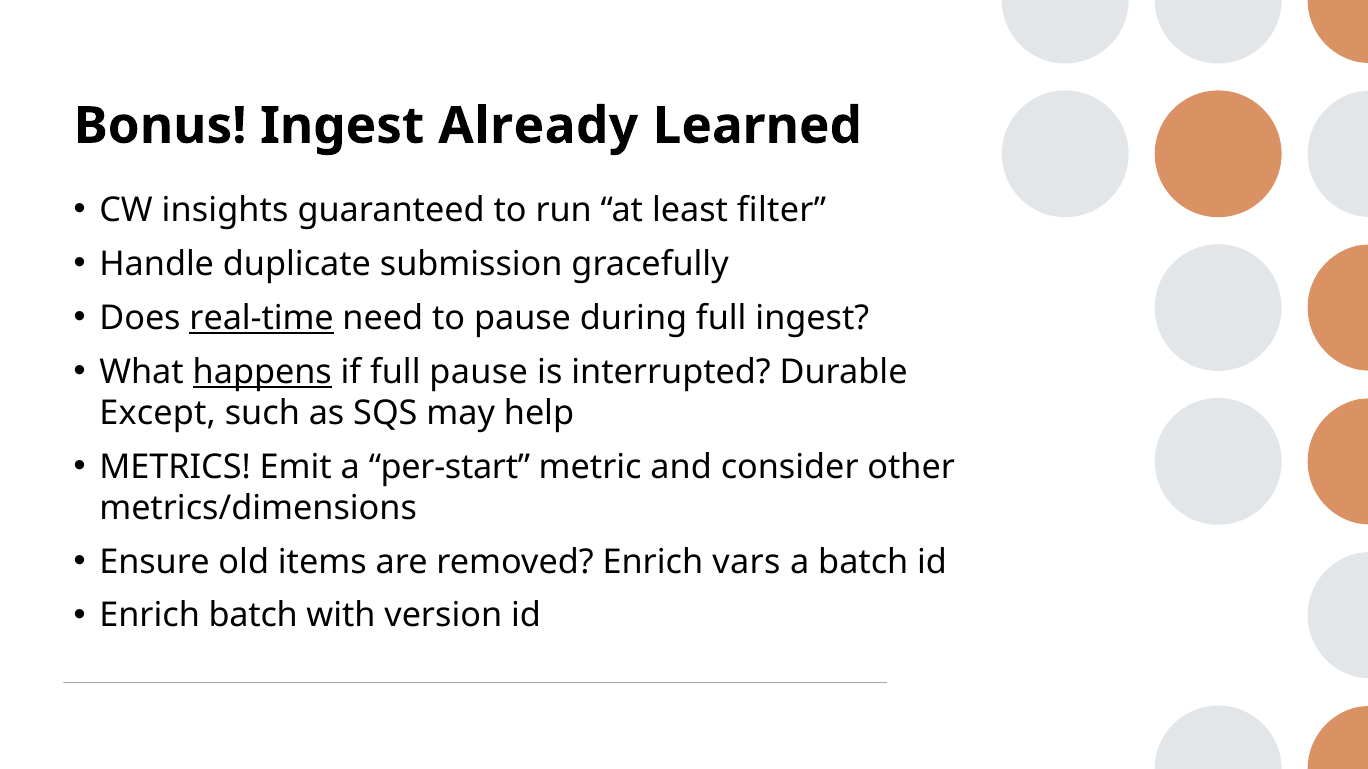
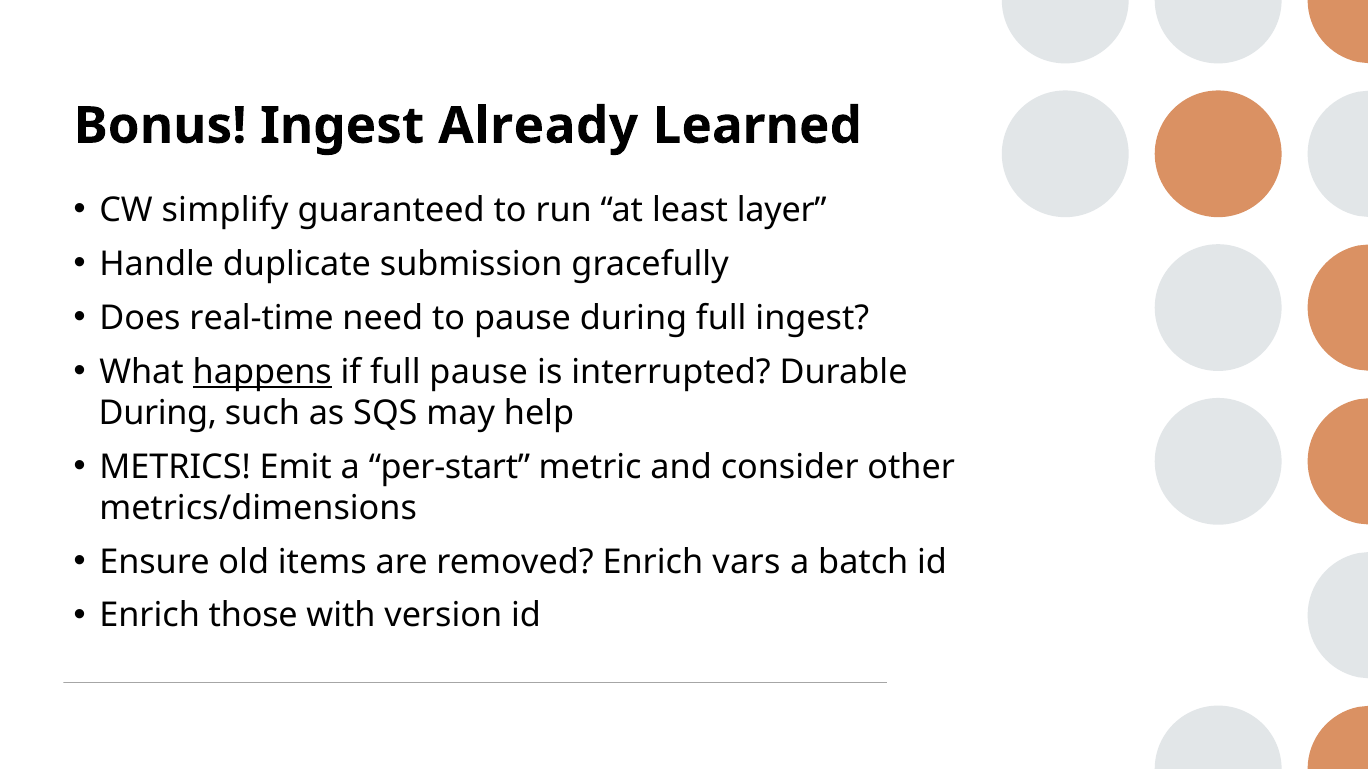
insights: insights -> simplify (225, 211)
filter: filter -> layer (782, 211)
real-time underline: present -> none (262, 318)
Except: Except -> During (158, 413)
Enrich batch: batch -> those (253, 616)
